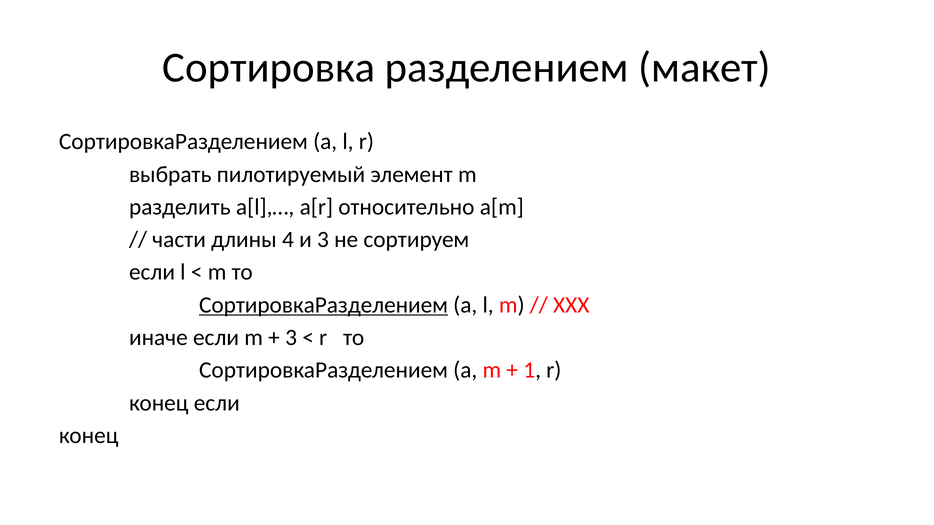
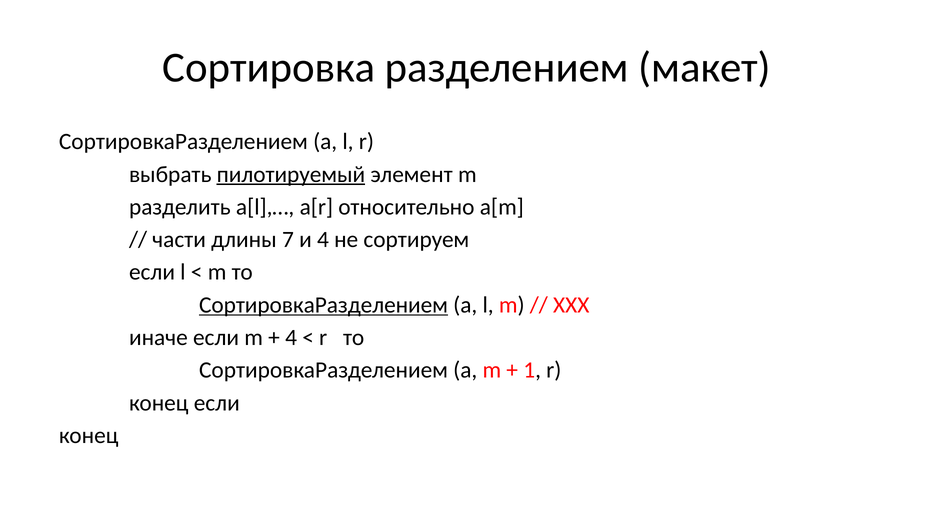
пилотируемый underline: none -> present (291, 174)
4: 4 -> 7 (288, 240)
и 3: 3 -> 4 (323, 240)
3: 3 -> 4 (291, 338)
